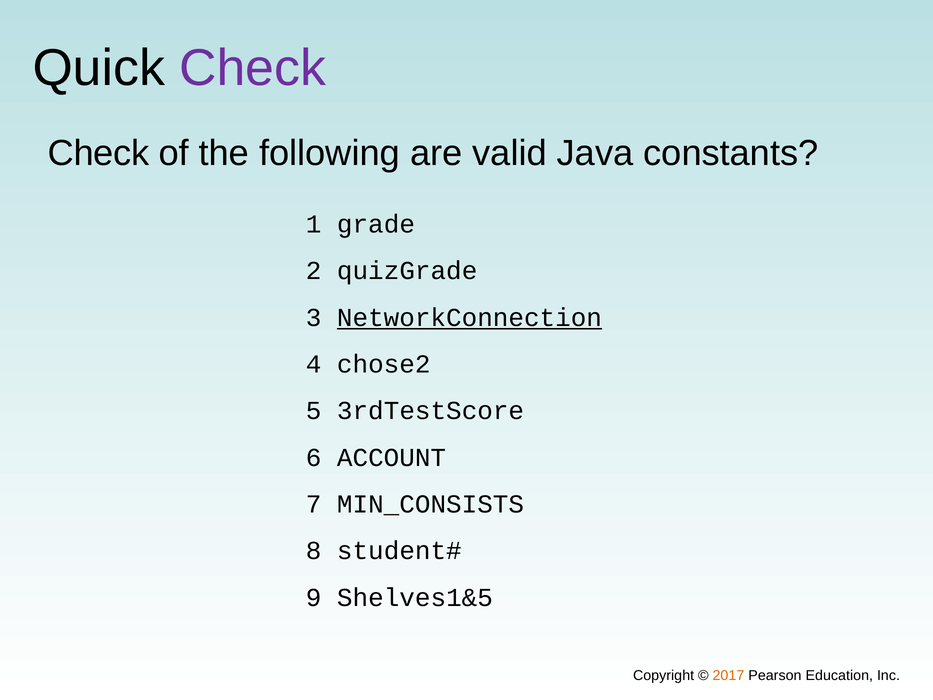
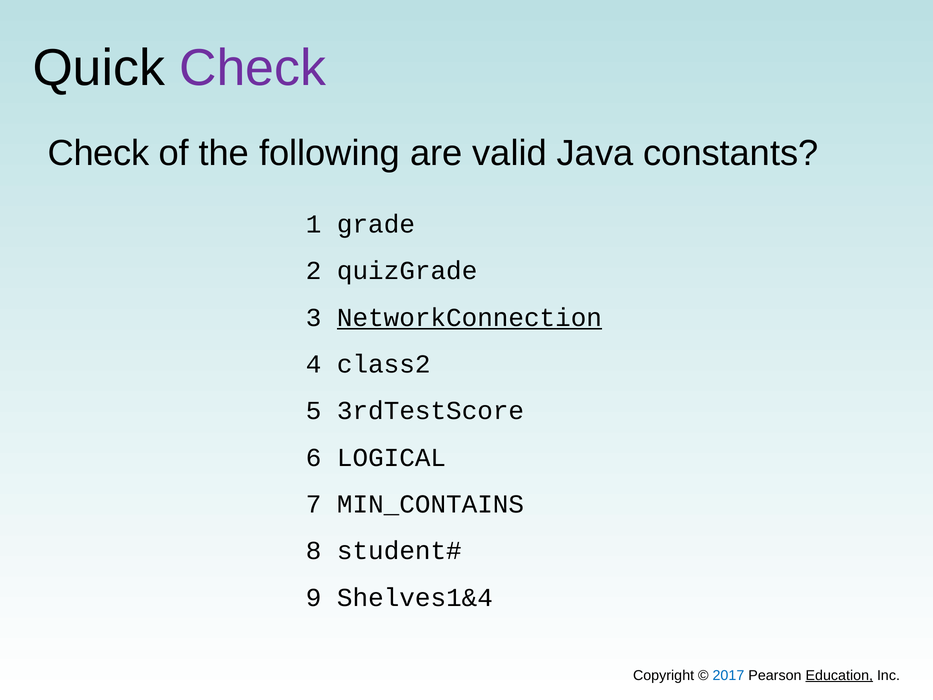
chose2: chose2 -> class2 (384, 364)
ACCOUNT: ACCOUNT -> LOGICAL (392, 457)
MIN_CONSISTS: MIN_CONSISTS -> MIN_CONTAINS (430, 504)
Shelves1&5: Shelves1&5 -> Shelves1&4 (415, 597)
2017 colour: orange -> blue (728, 675)
Education underline: none -> present (839, 675)
